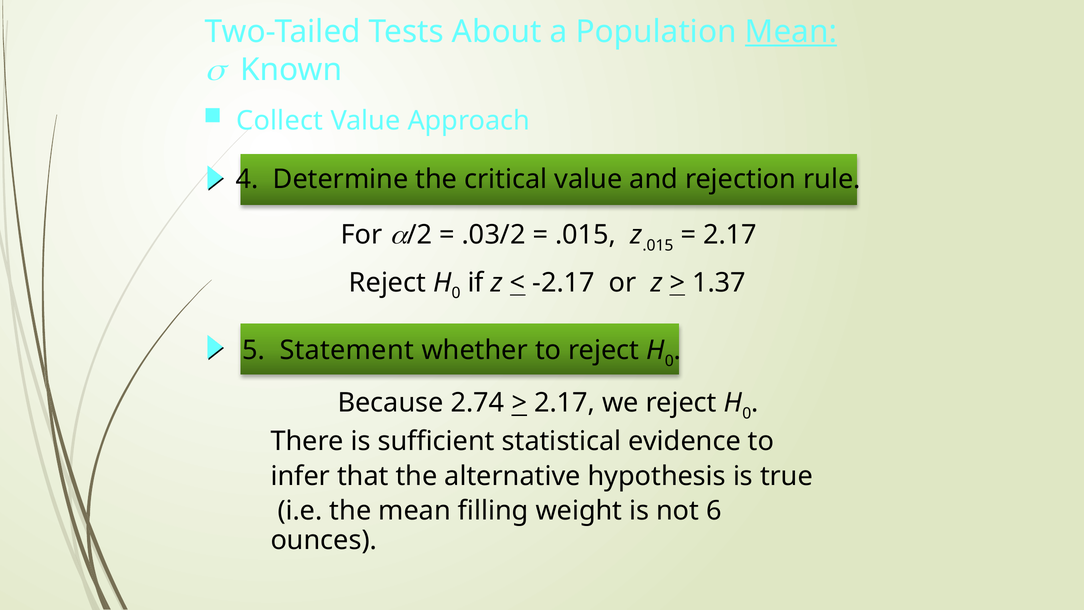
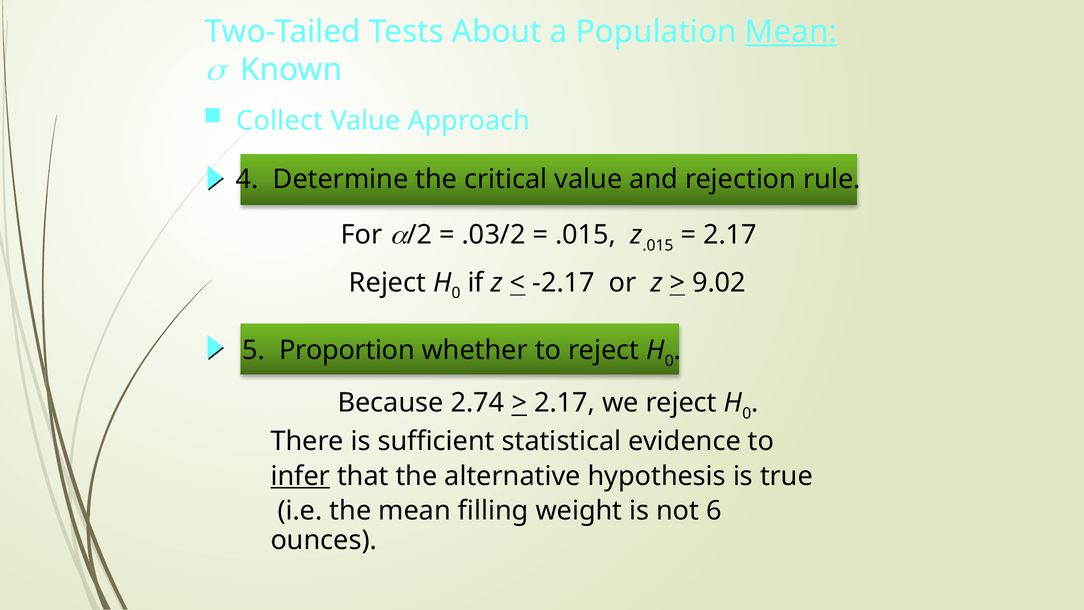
1.37: 1.37 -> 9.02 (719, 283)
Statement: Statement -> Proportion (347, 350)
infer underline: none -> present (300, 476)
